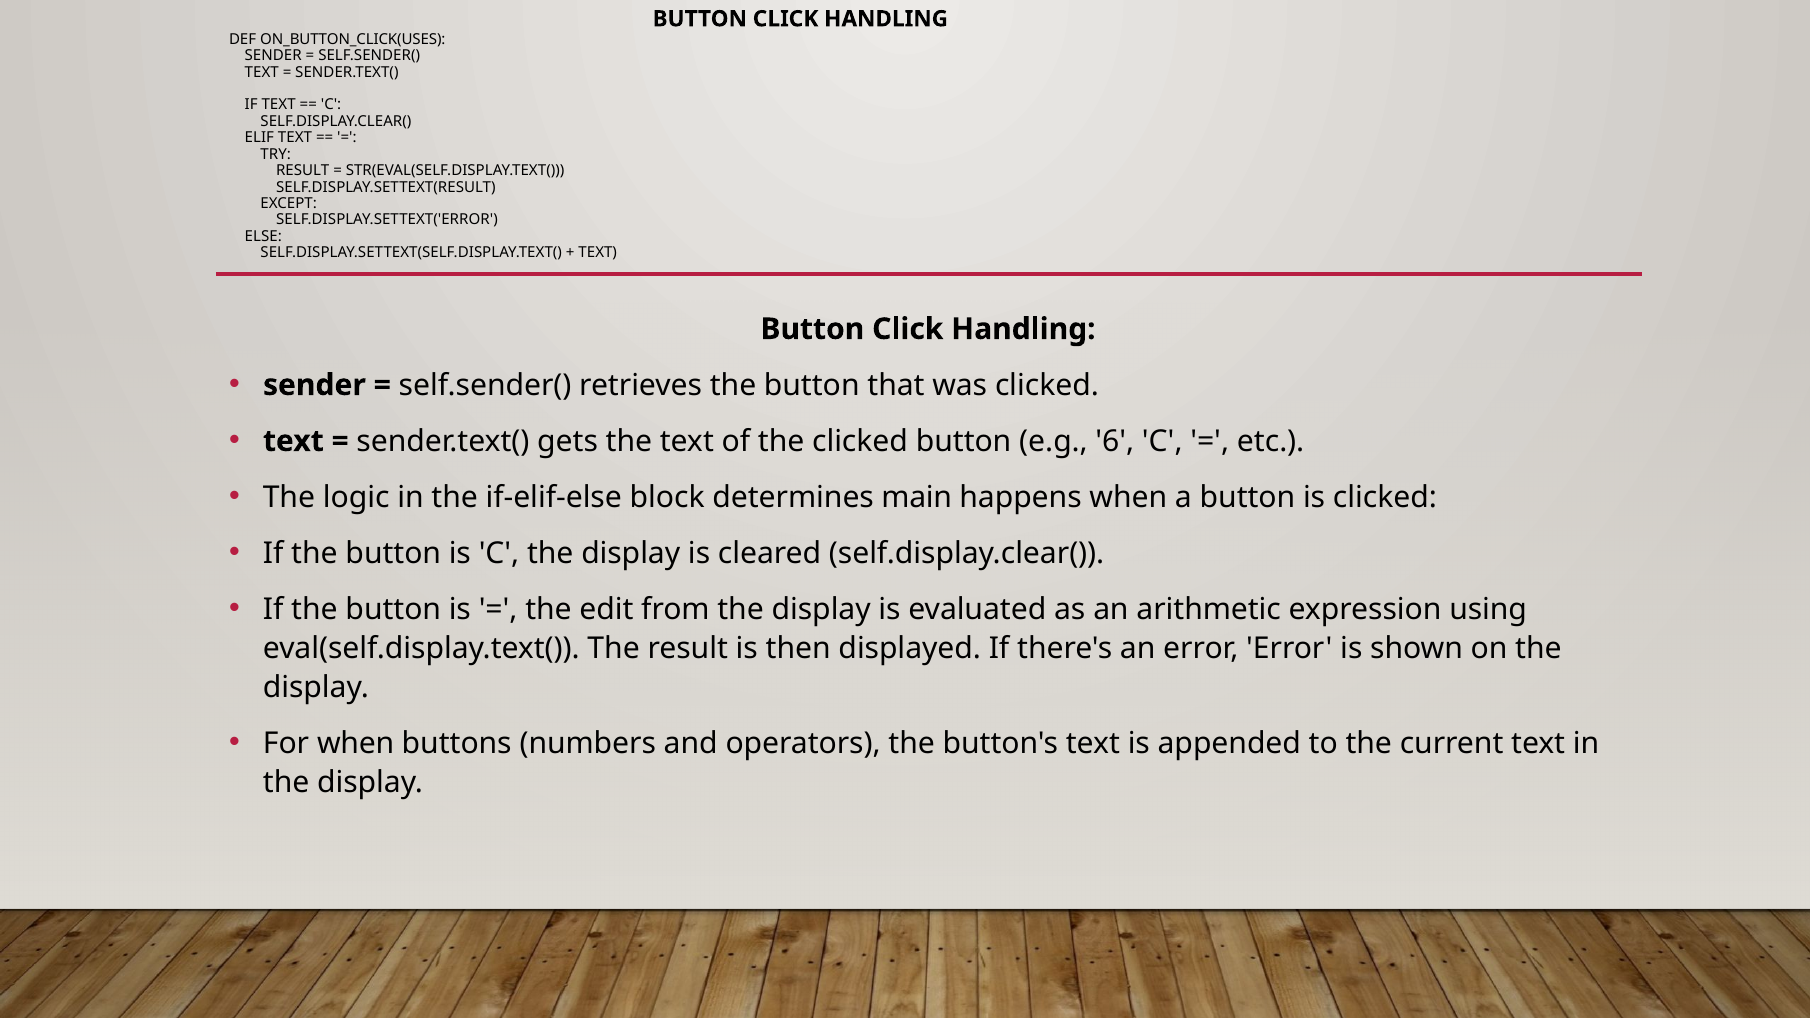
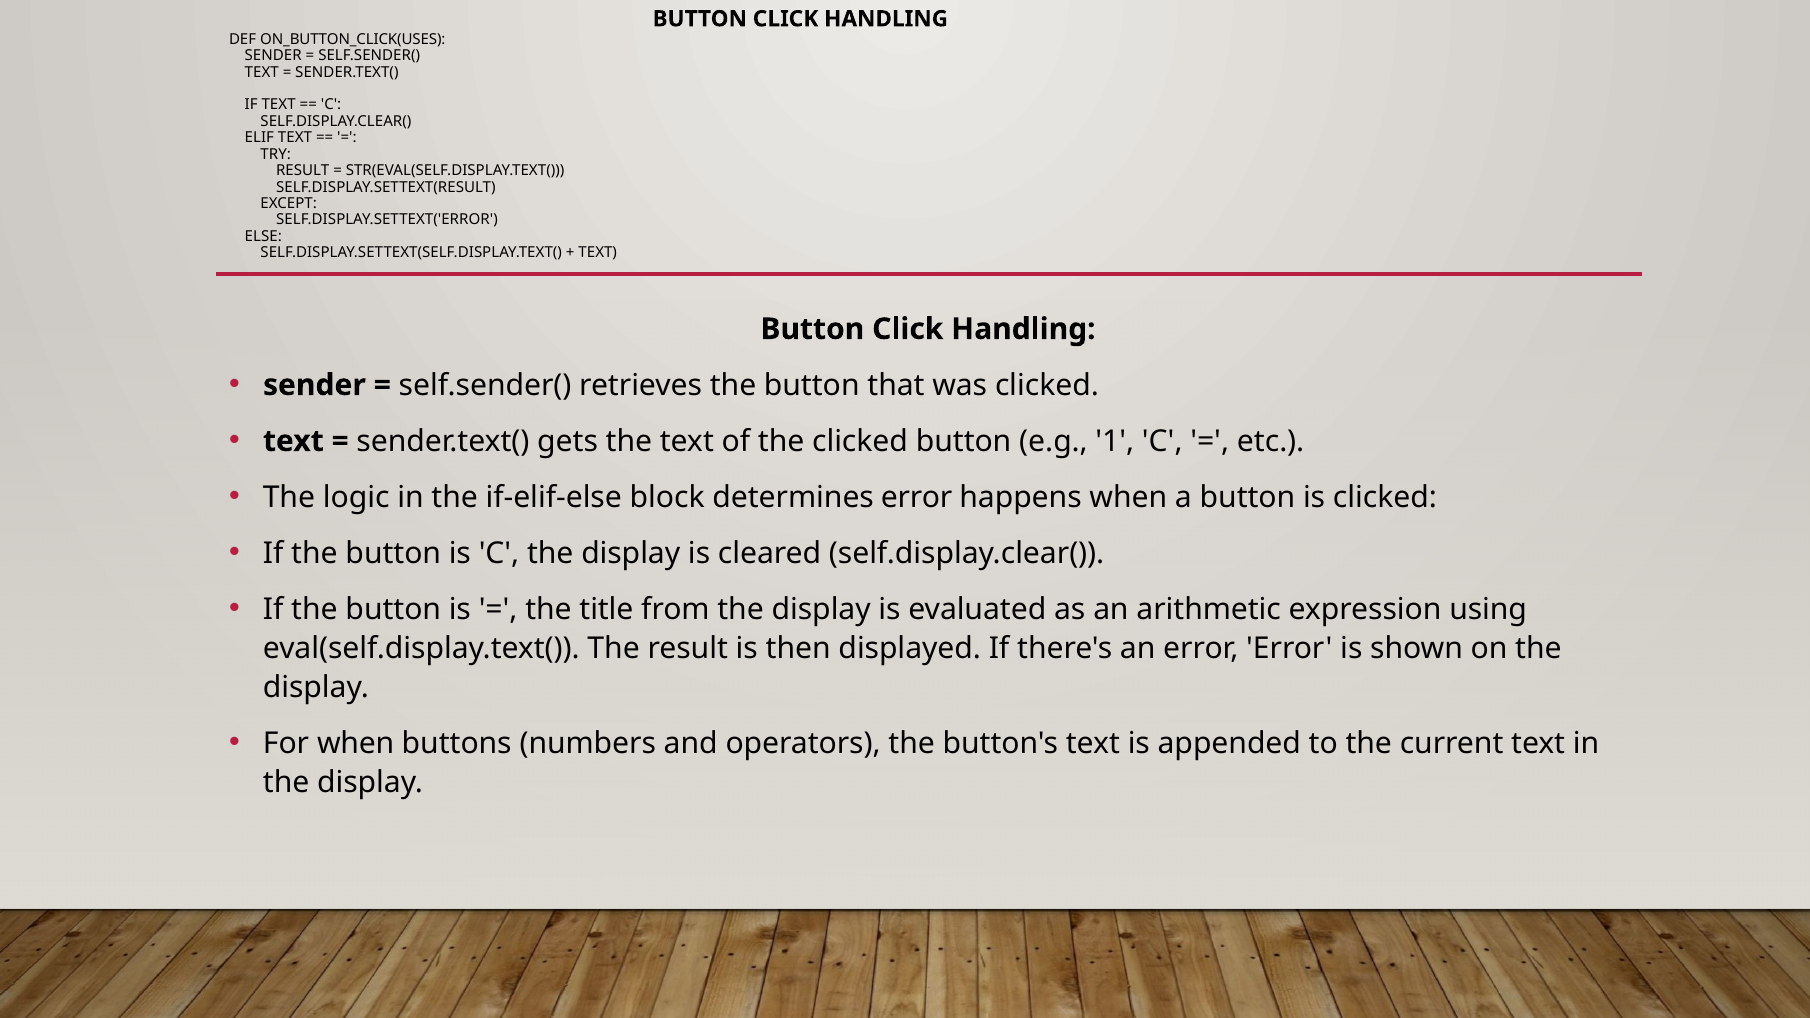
6: 6 -> 1 (1115, 441)
determines main: main -> error (917, 497)
edit: edit -> title (606, 609)
